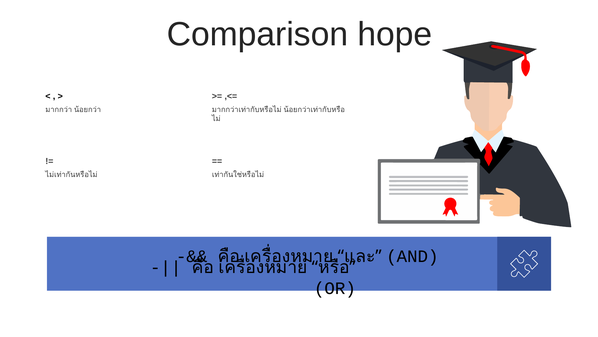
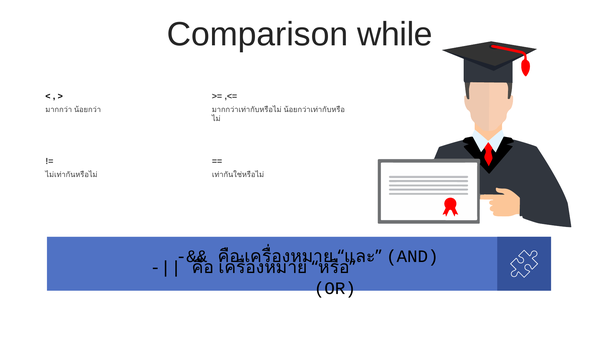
hope: hope -> while (395, 34)
